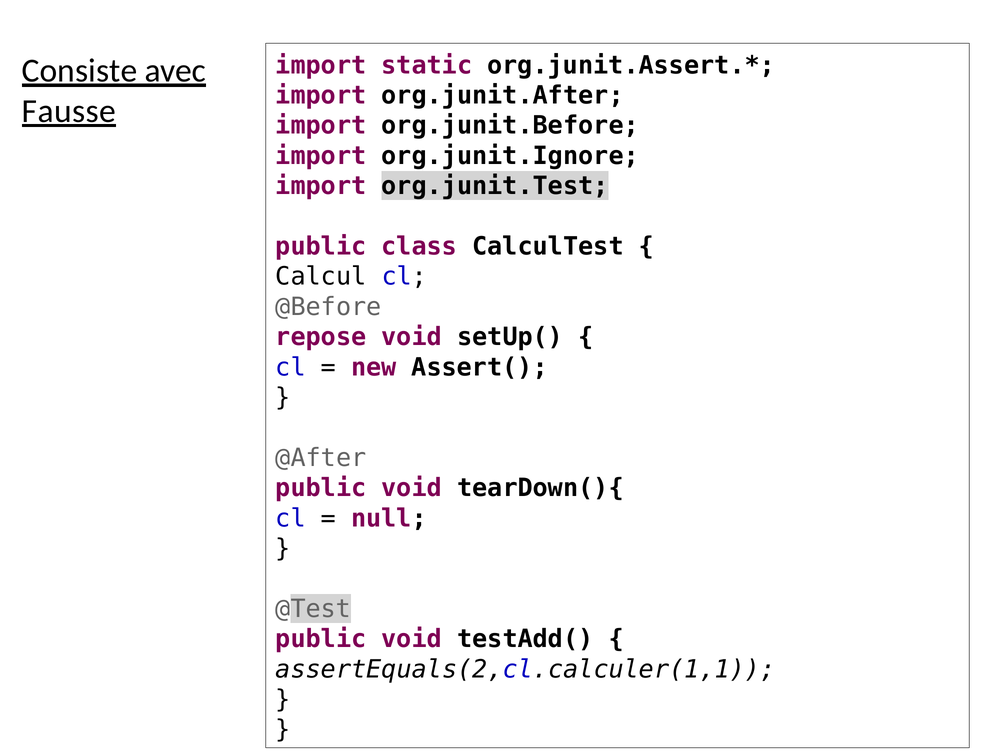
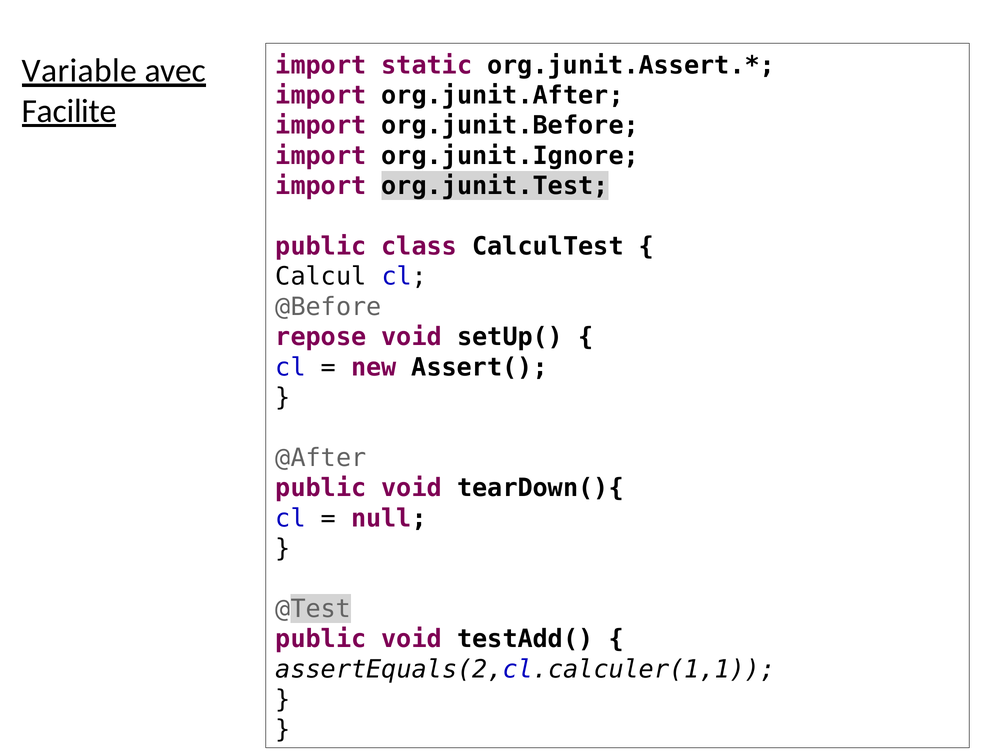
Consiste: Consiste -> Variable (79, 71)
Fausse: Fausse -> Facilite (69, 111)
